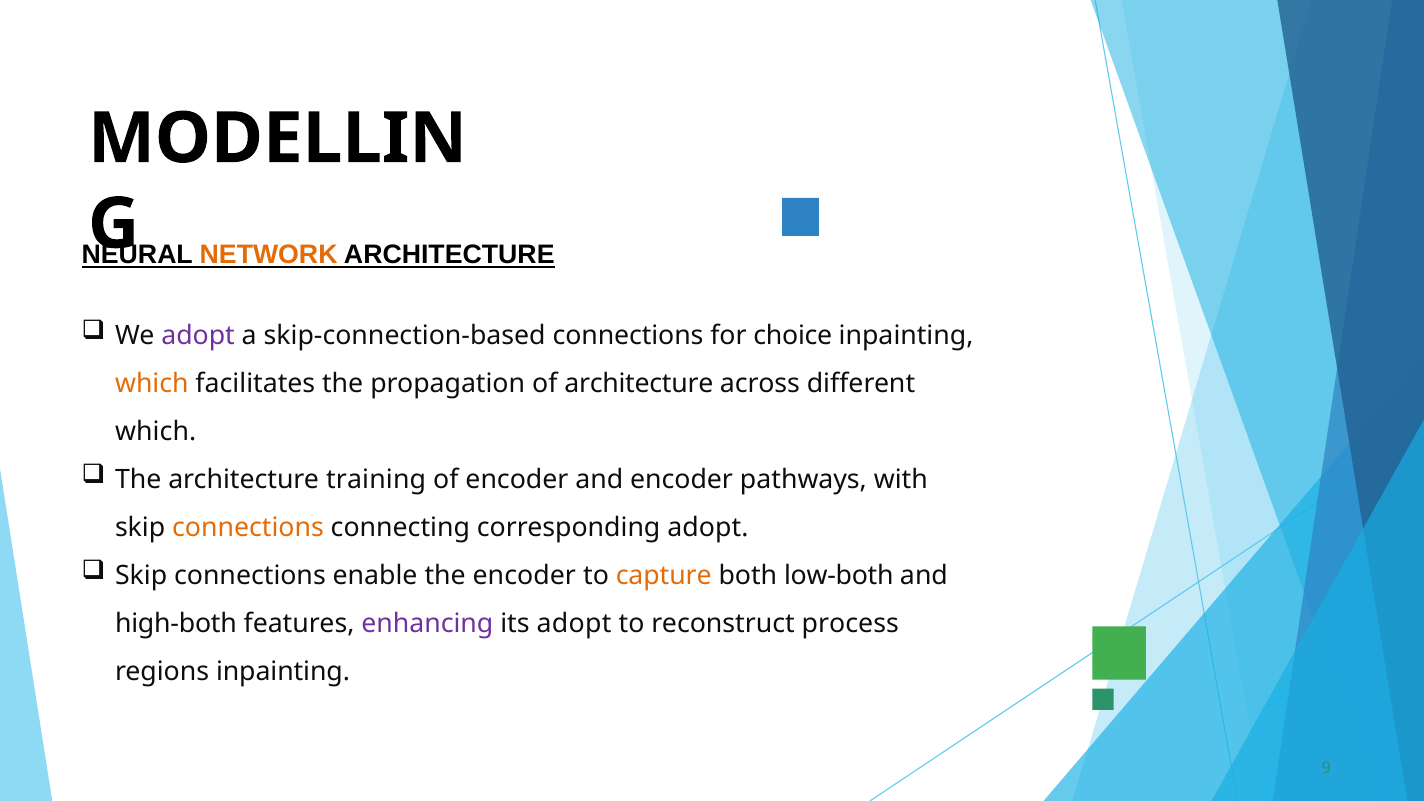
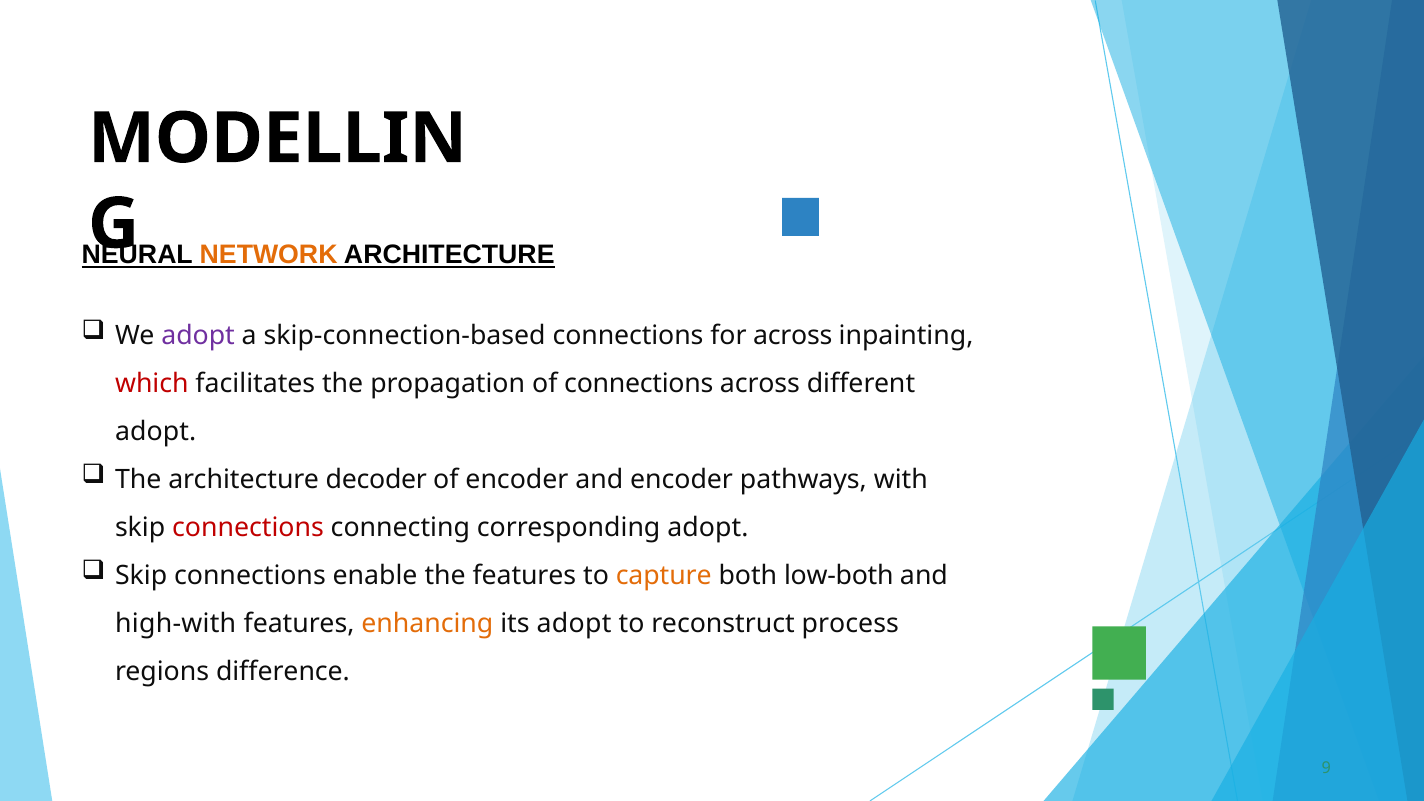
for choice: choice -> across (793, 335)
which colour: orange -> red (152, 383)
of architecture: architecture -> connections (639, 383)
which: which -> adopt (156, 431)
training: training -> decoder (376, 479)
connections colour: orange -> red (248, 527)
the encoder: encoder -> features (524, 576)
high-both: high-both -> high-with (176, 624)
enhancing colour: purple -> orange (427, 624)
regions inpainting: inpainting -> difference (283, 672)
